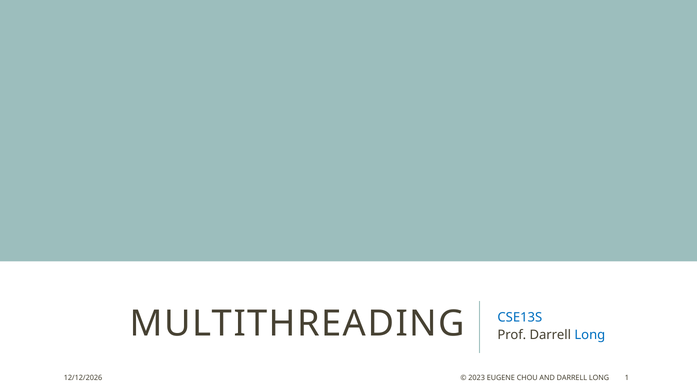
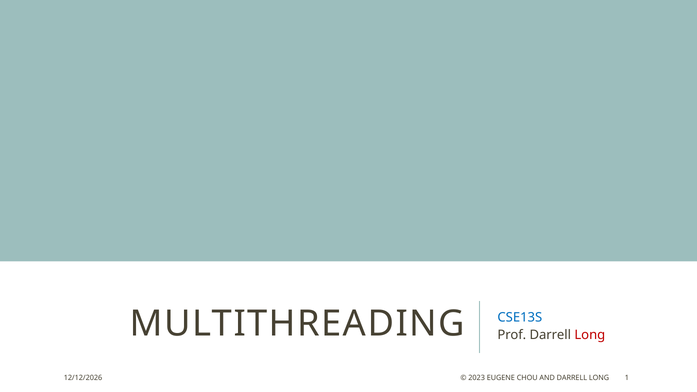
Long colour: blue -> red (590, 335)
